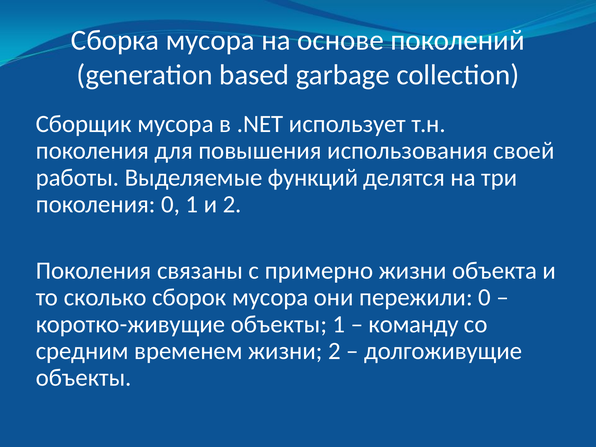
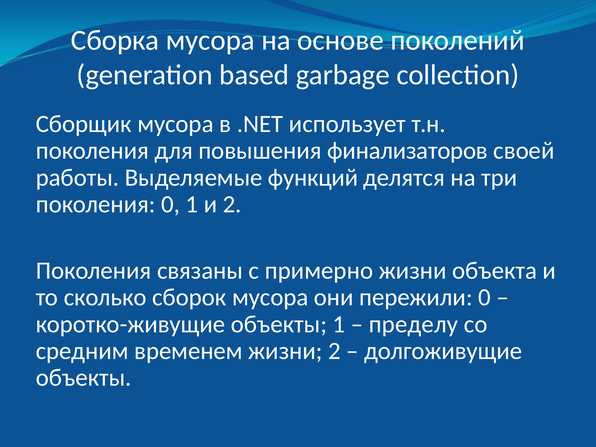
использования: использования -> финализаторов (408, 151)
команду: команду -> пределу (413, 324)
